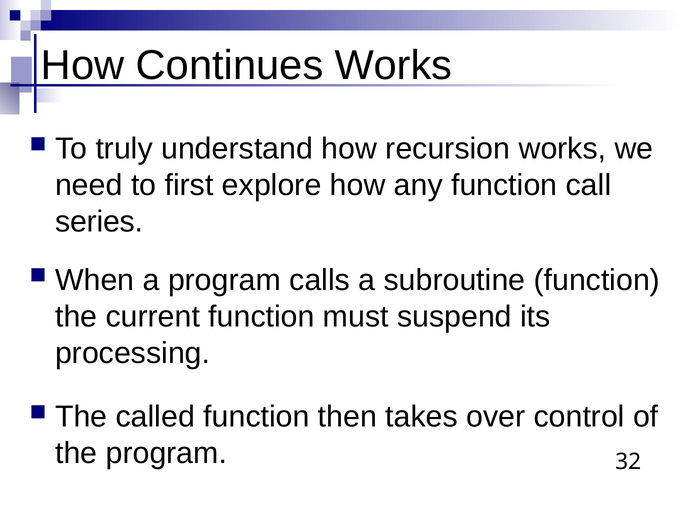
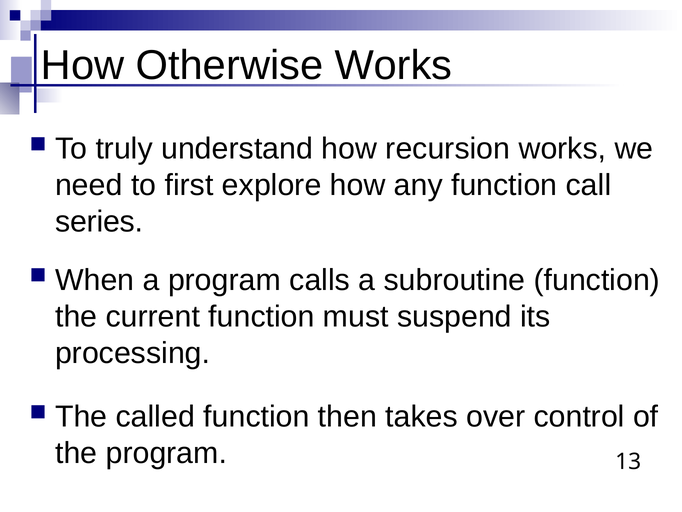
Continues: Continues -> Otherwise (230, 65)
32: 32 -> 13 (628, 461)
